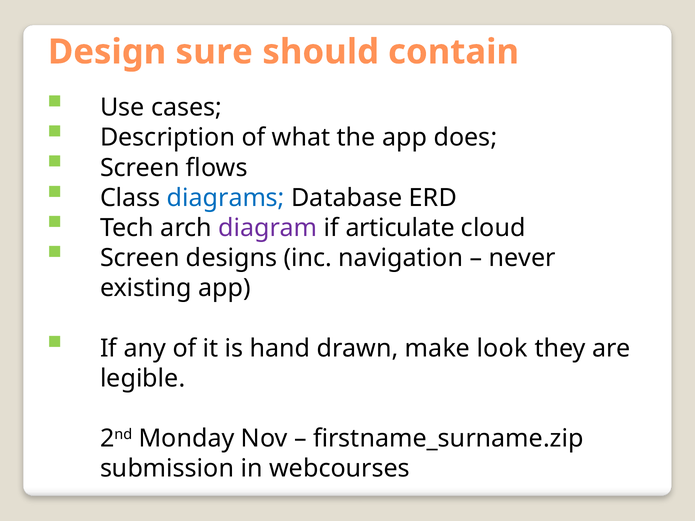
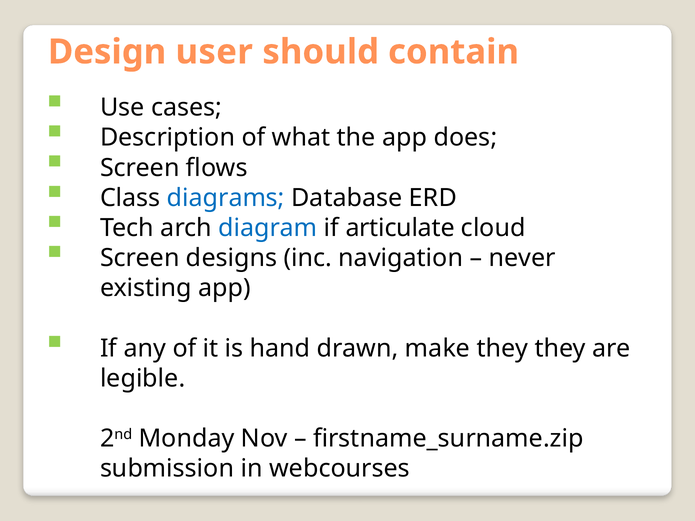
sure: sure -> user (214, 52)
diagram colour: purple -> blue (268, 228)
make look: look -> they (502, 348)
